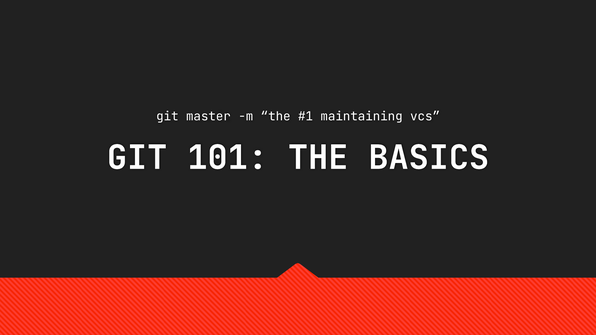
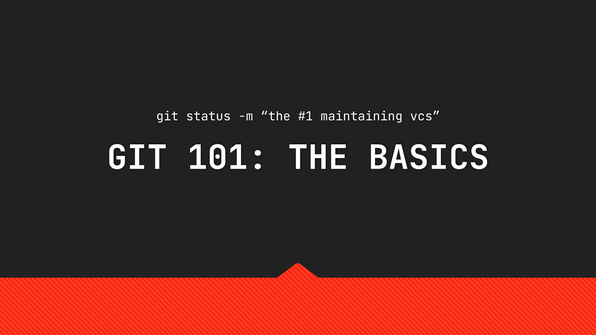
master: master -> status (208, 117)
